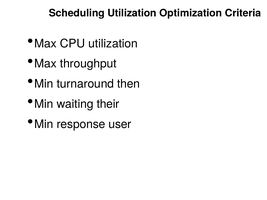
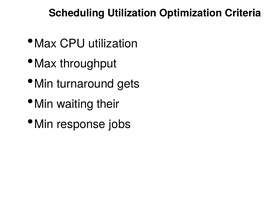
then: then -> gets (129, 84)
user: user -> jobs (120, 124)
